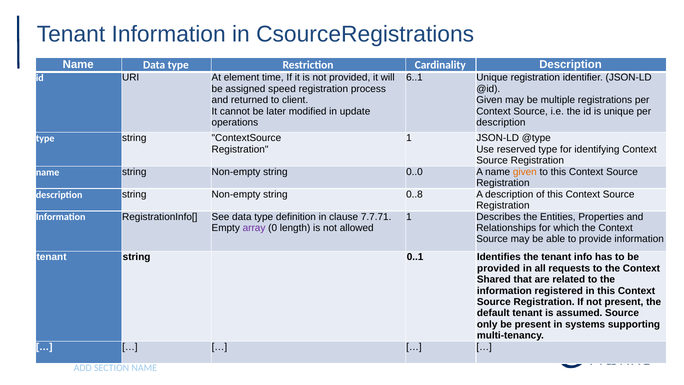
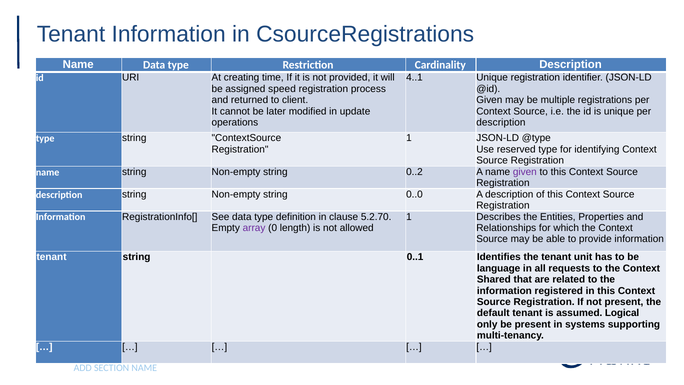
6..1: 6..1 -> 4..1 (414, 78)
element: element -> creating (242, 78)
0..0: 0..0 -> 0..2 (414, 172)
given colour: orange -> purple (525, 172)
0..8: 0..8 -> 0..0 (414, 194)
7.7.71: 7.7.71 -> 5.2.70 (376, 217)
info: info -> unit (583, 257)
provided: provided -> language (499, 268)
assumed Source: Source -> Logical (622, 313)
